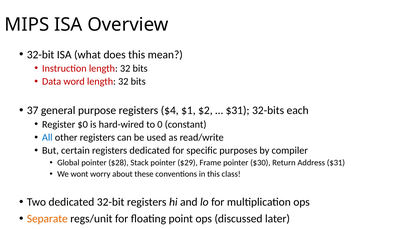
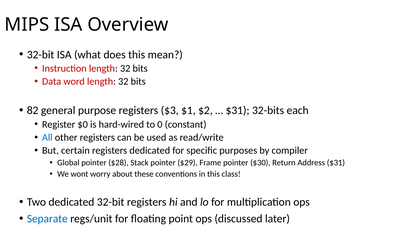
37: 37 -> 82 (33, 110)
$4: $4 -> $3 (170, 110)
Separate colour: orange -> blue (47, 218)
